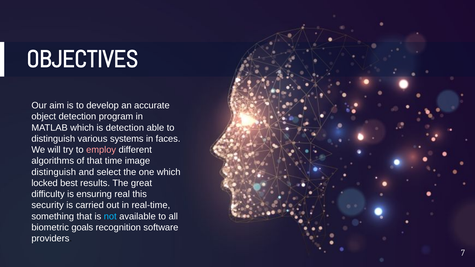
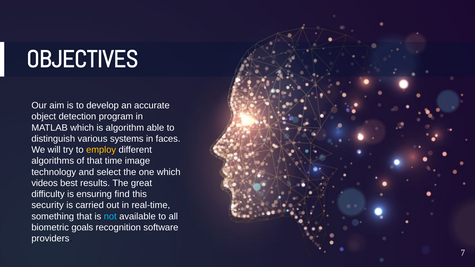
is detection: detection -> algorithm (125, 128)
employ colour: pink -> yellow (101, 150)
distinguish: distinguish -> technology (54, 172)
locked: locked -> videos (45, 183)
real: real -> find (122, 194)
